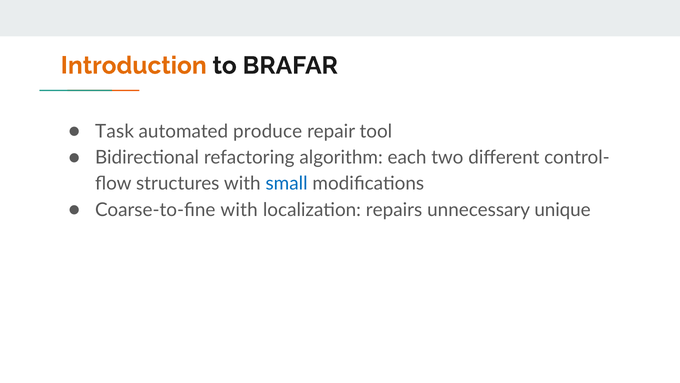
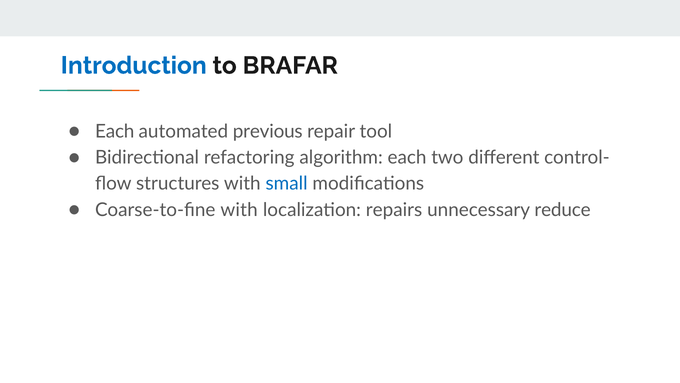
Introduction colour: orange -> blue (134, 65)
Task: Task -> Each (115, 131)
produce: produce -> previous (268, 131)
unique: unique -> reduce (563, 210)
